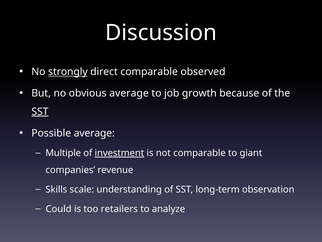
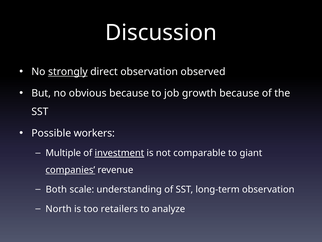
direct comparable: comparable -> observation (149, 72)
obvious average: average -> because (129, 93)
SST underline: present -> none (40, 112)
Possible average: average -> workers (94, 133)
companies underline: none -> present (70, 170)
Skills: Skills -> Both (56, 189)
Could: Could -> North (59, 208)
